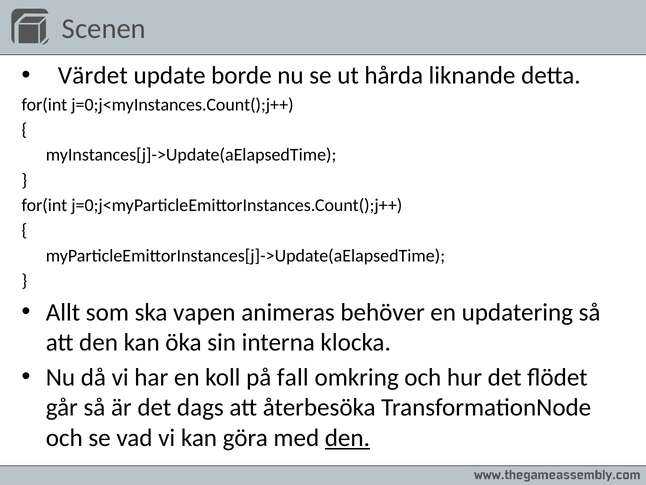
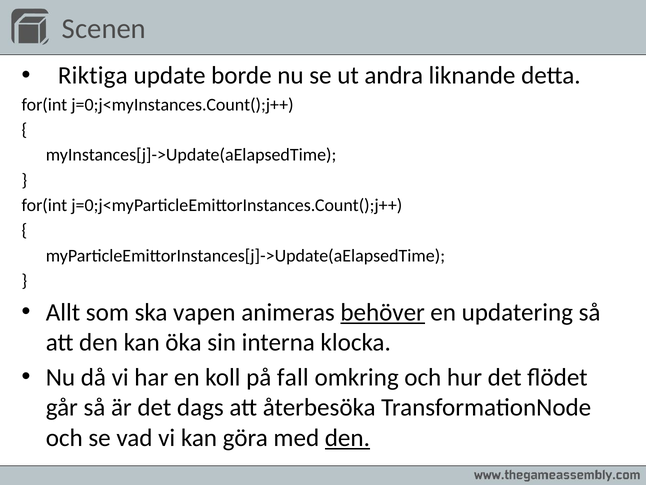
Värdet: Värdet -> Riktiga (93, 76)
hårda: hårda -> andra (394, 76)
behöver underline: none -> present (383, 312)
